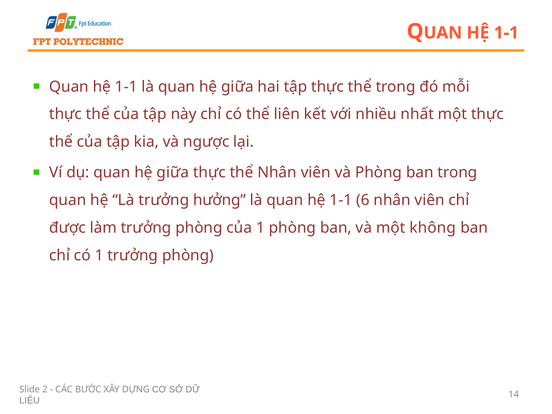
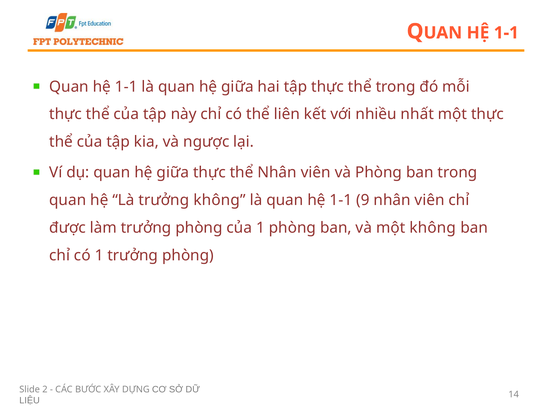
trưởng hưởng: hưởng -> không (219, 200)
6: 6 -> 9 (363, 200)
